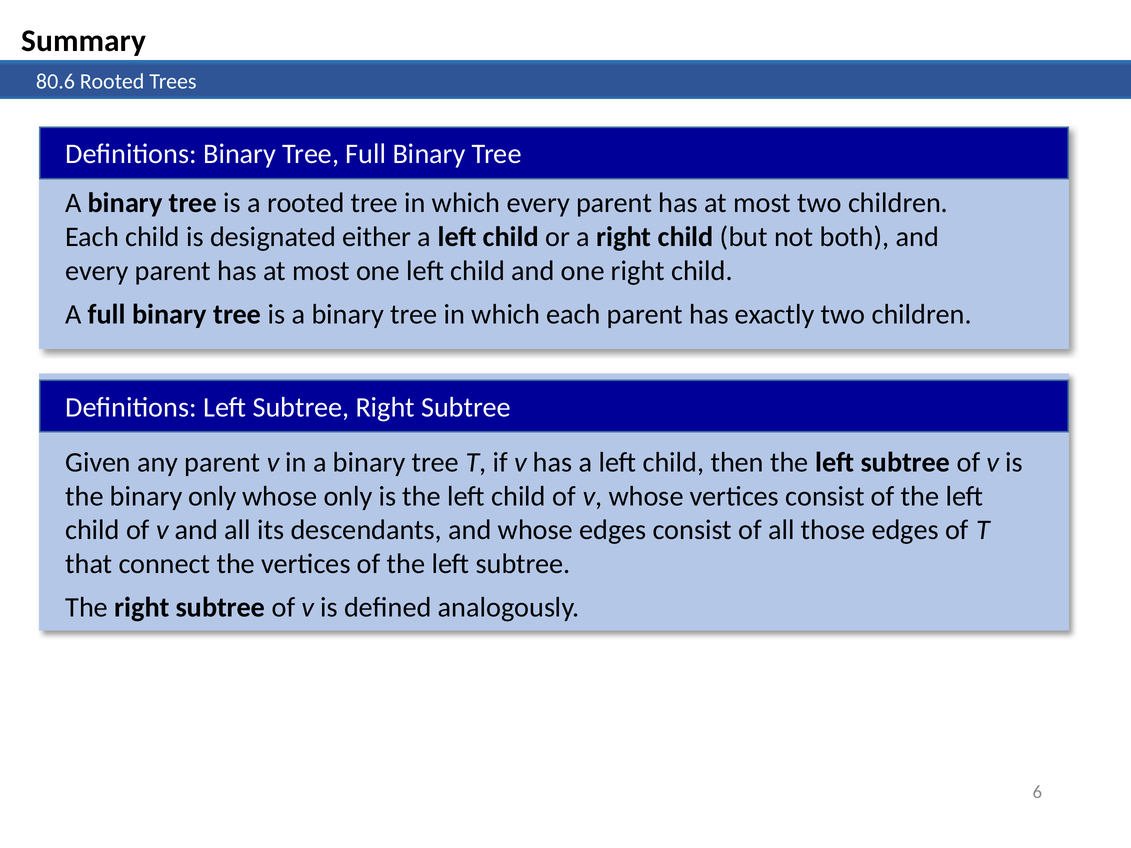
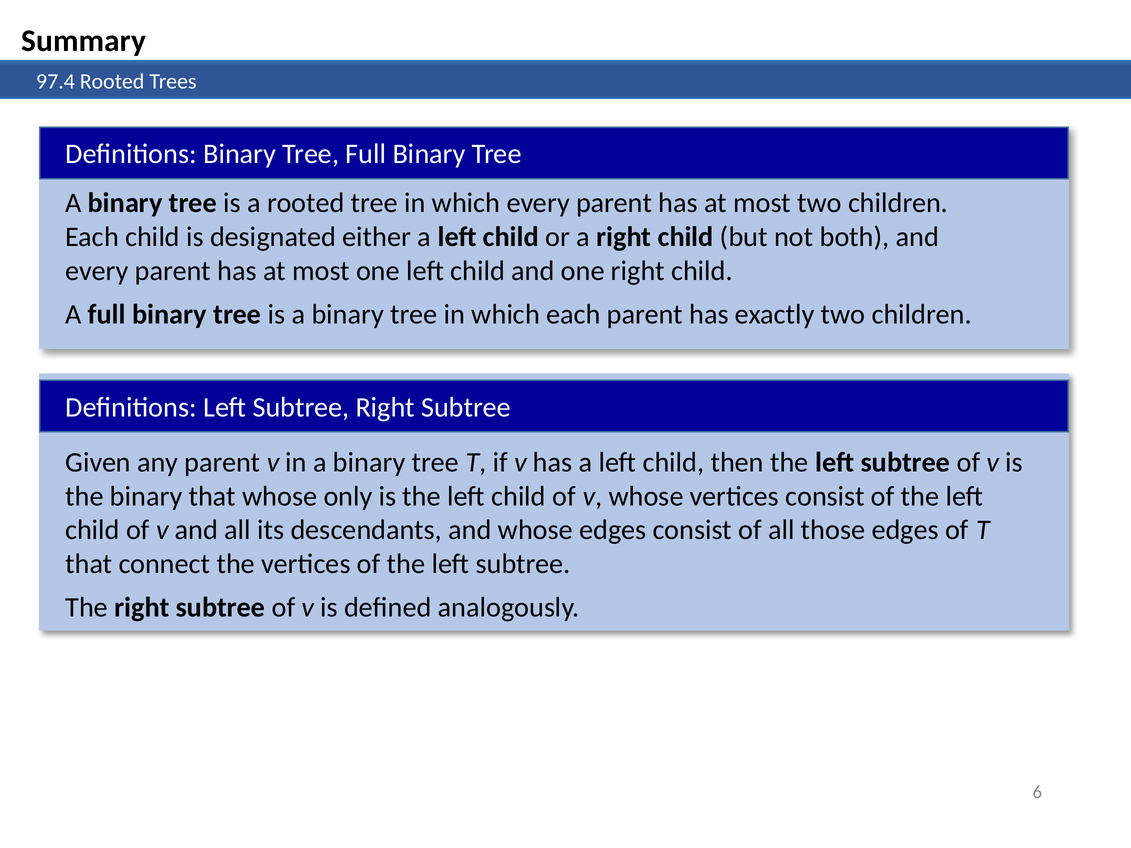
80.6: 80.6 -> 97.4 (55, 82)
binary only: only -> that (212, 496)
